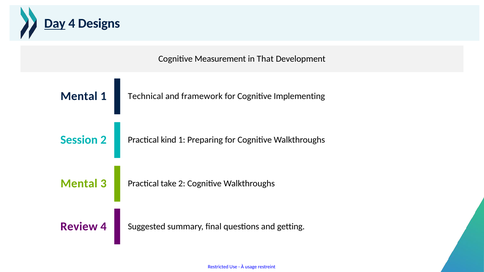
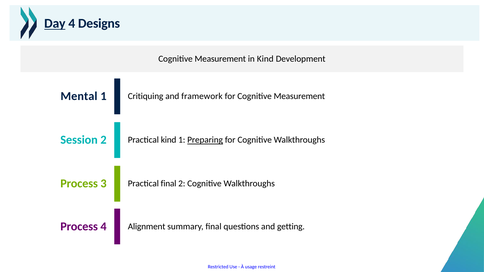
in That: That -> Kind (265, 59)
Technical: Technical -> Critiquing (146, 96)
for Cognitive Implementing: Implementing -> Measurement (299, 96)
Preparing underline: none -> present (205, 140)
Mental: Mental -> Process (79, 184)
Practical take: take -> final (169, 184)
Review: Review -> Process (79, 227)
Suggested: Suggested -> Alignment (147, 227)
